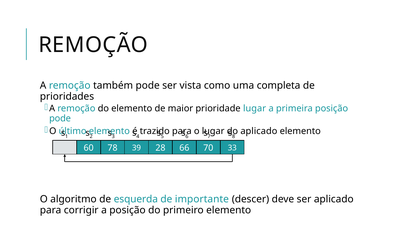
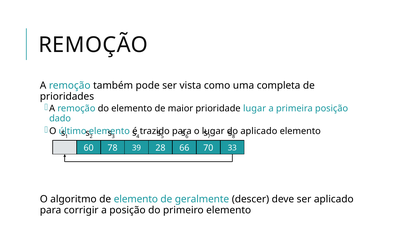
pode: pode -> dado (60, 118)
de esquerda: esquerda -> elemento (136, 199)
importante: importante -> geralmente (202, 199)
